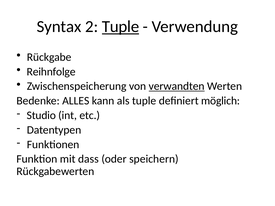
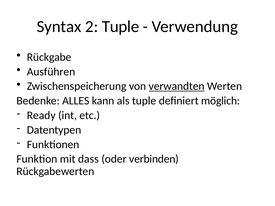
Tuple underline: present -> none (121, 27)
Reihnfolge: Reihnfolge -> Ausführen (51, 72)
Studio: Studio -> Ready (41, 115)
speichern: speichern -> verbinden (154, 159)
